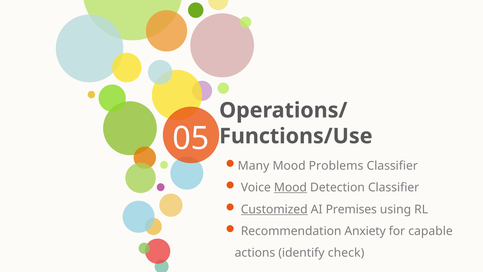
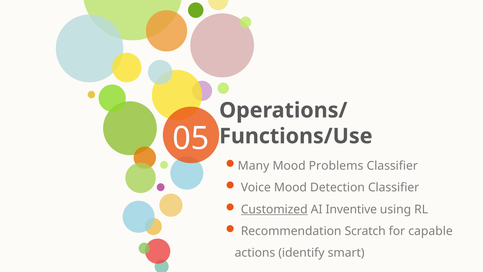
Mood underline: present -> none (290, 187)
Premises: Premises -> Inventive (351, 209)
Anxiety: Anxiety -> Scratch (365, 231)
check: check -> smart (346, 252)
